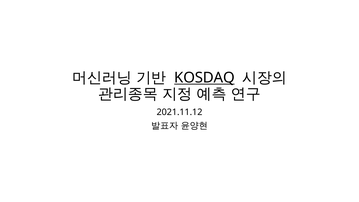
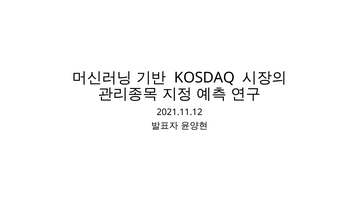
KOSDAQ underline: present -> none (205, 78)
